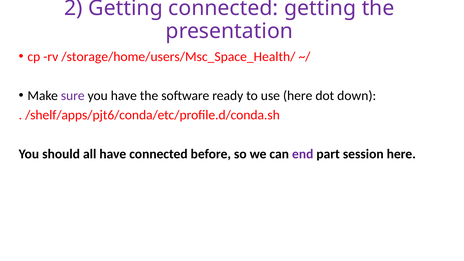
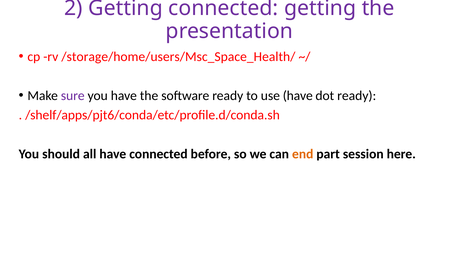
use here: here -> have (298, 96)
dot down: down -> ready (357, 96)
end colour: purple -> orange (303, 154)
